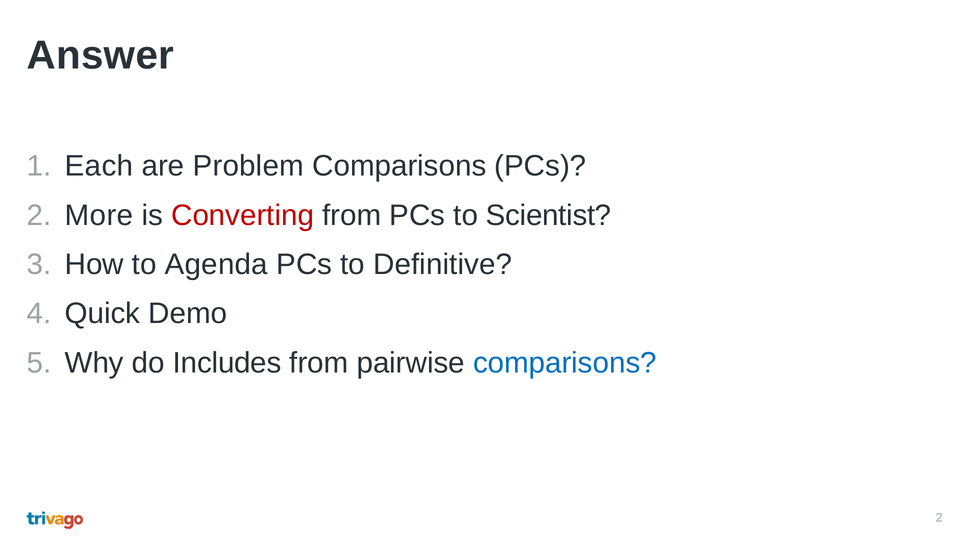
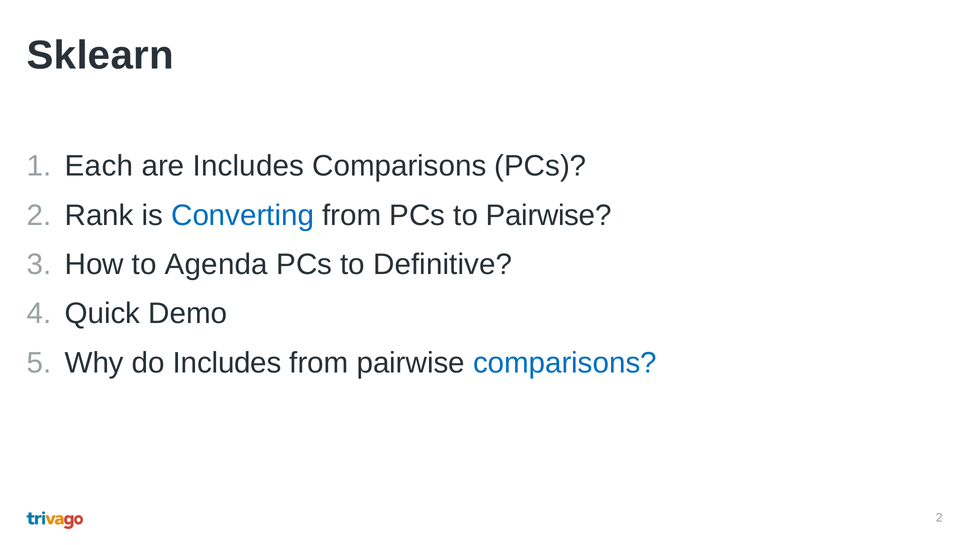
Answer: Answer -> Sklearn (100, 55)
are Problem: Problem -> Includes (248, 166)
More: More -> Rank (99, 215)
Converting colour: red -> blue (243, 215)
to Scientist: Scientist -> Pairwise (549, 215)
